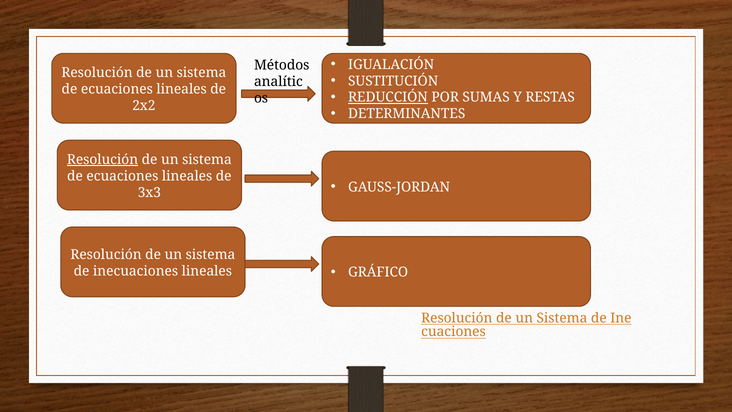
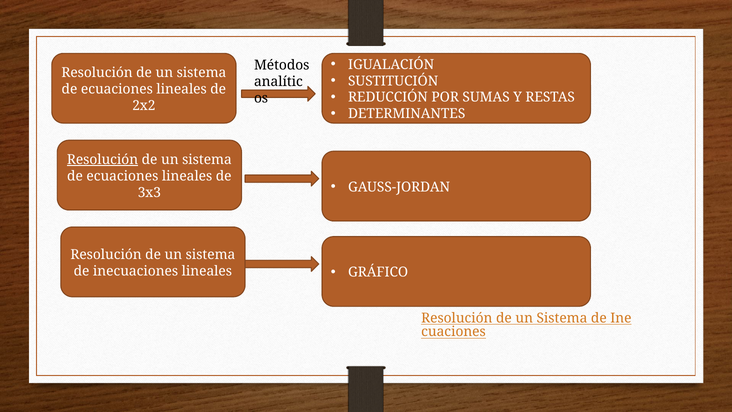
REDUCCIÓN underline: present -> none (388, 97)
